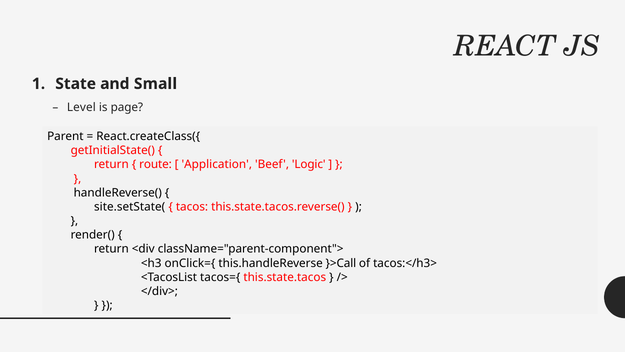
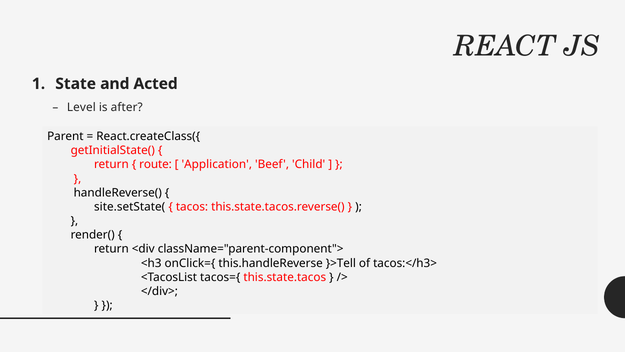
Small: Small -> Acted (156, 84)
page: page -> after (127, 107)
Logic: Logic -> Child (309, 164)
}>Call: }>Call -> }>Tell (341, 263)
